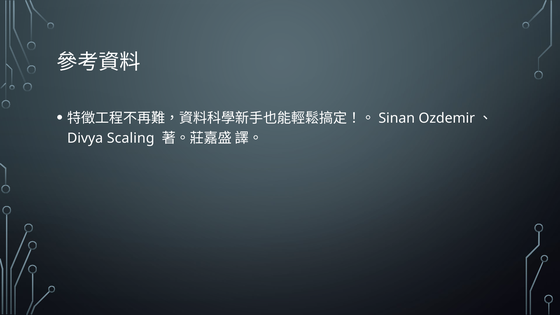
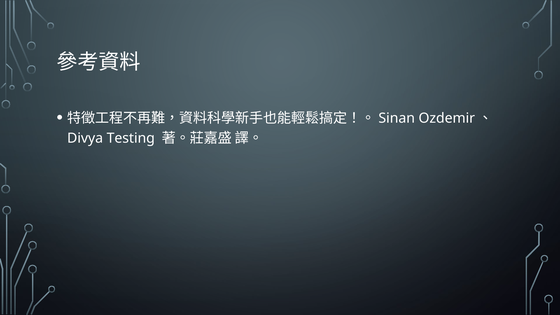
Scaling: Scaling -> Testing (131, 138)
